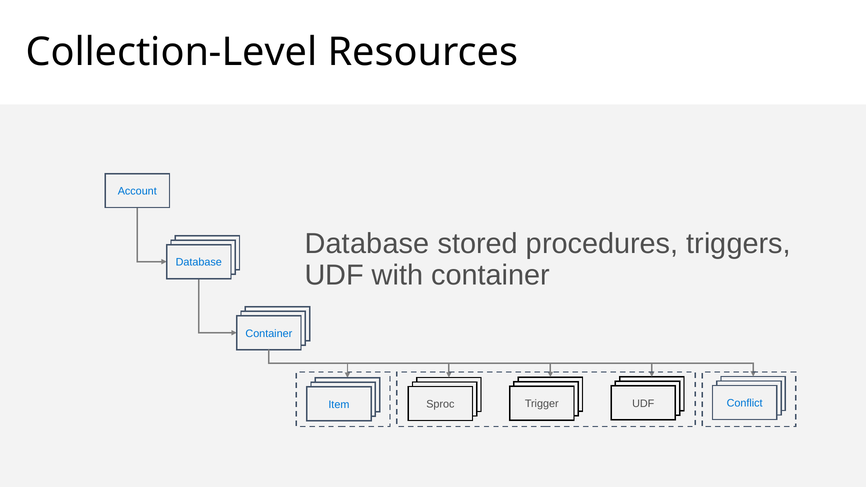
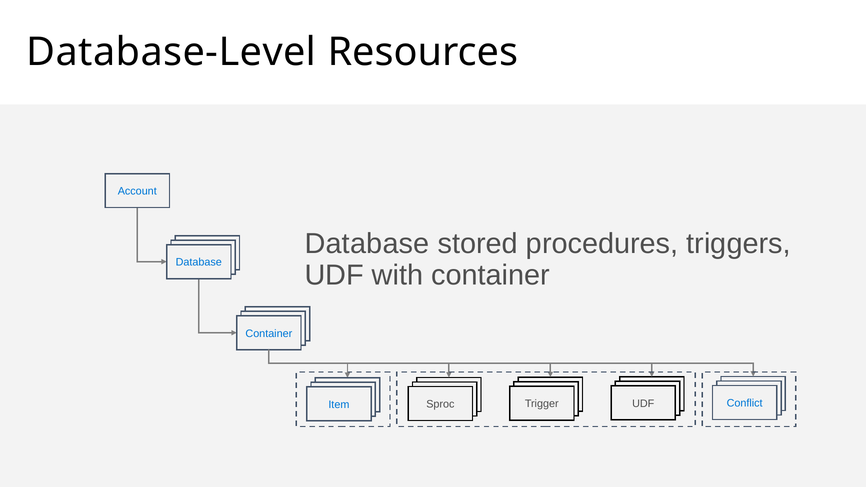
Collection-Level: Collection-Level -> Database-Level (171, 52)
